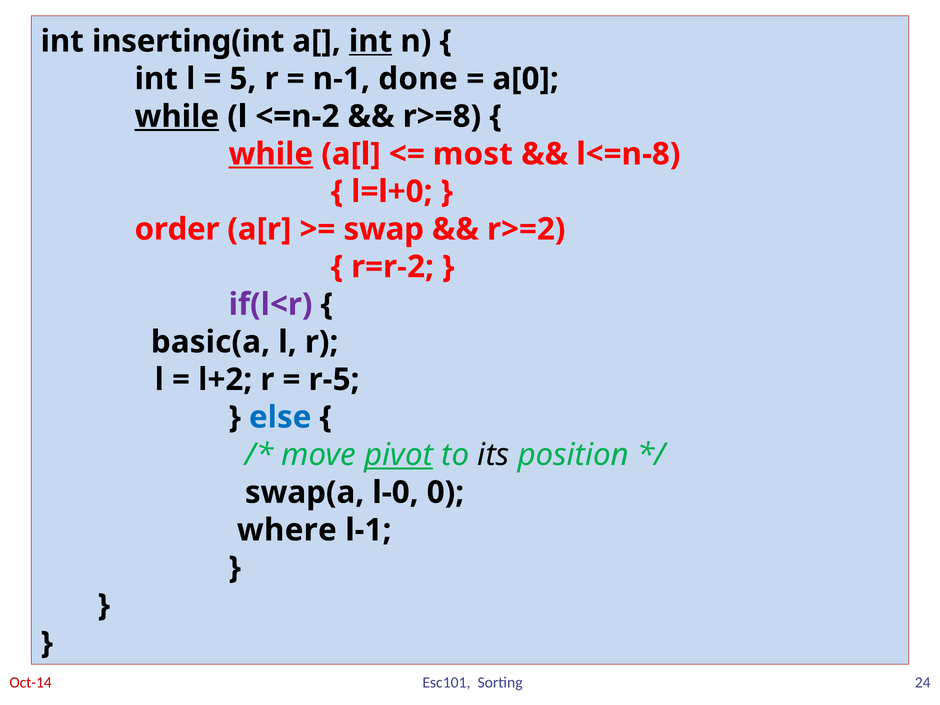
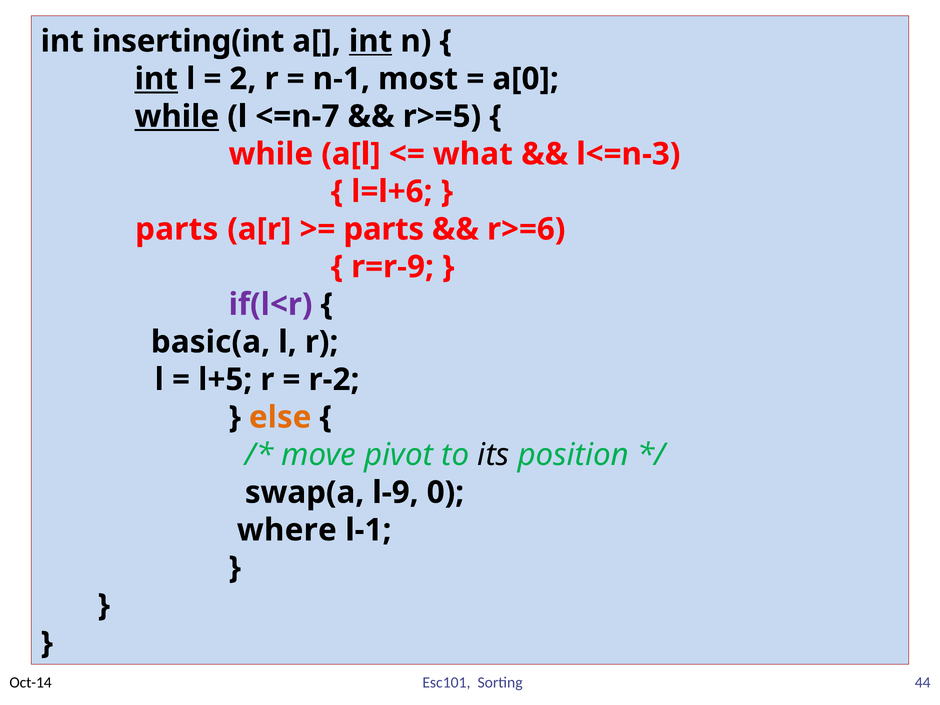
int underline: none -> present (156, 79)
5: 5 -> 2 (243, 79)
done: done -> most (418, 79)
<=n-2: <=n-2 -> <=n-7 (297, 116)
r>=8: r>=8 -> r>=5 (442, 116)
while underline: present -> none (271, 154)
most: most -> what (473, 154)
l<=n-8: l<=n-8 -> l<=n-3 (628, 154)
l=l+0: l=l+0 -> l=l+6 (392, 192)
order: order -> parts (177, 229)
swap: swap -> parts (384, 229)
r>=2: r>=2 -> r>=6 (526, 229)
r=r-2: r=r-2 -> r=r-9 (393, 267)
l+2: l+2 -> l+5 (225, 380)
r-5: r-5 -> r-2 (334, 380)
else colour: blue -> orange (280, 417)
pivot underline: present -> none (399, 455)
l-0: l-0 -> l-9 (395, 492)
Oct-14 colour: red -> black (31, 683)
24: 24 -> 44 (923, 682)
